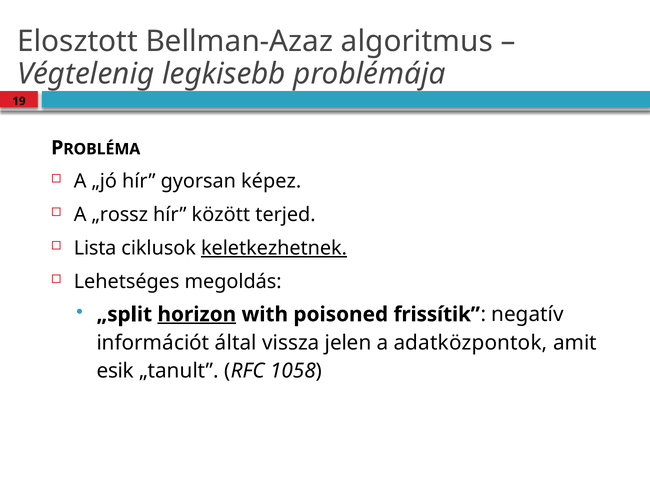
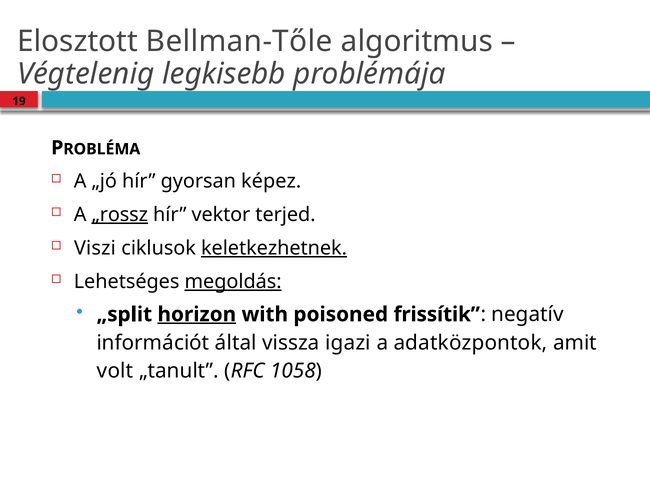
Bellman-Azaz: Bellman-Azaz -> Bellman-Tőle (239, 41)
„rossz underline: none -> present (120, 214)
között: között -> vektor (221, 214)
Lista: Lista -> Viszi (95, 248)
megoldás underline: none -> present (233, 281)
jelen: jelen -> igazi (348, 342)
esik: esik -> volt (115, 371)
